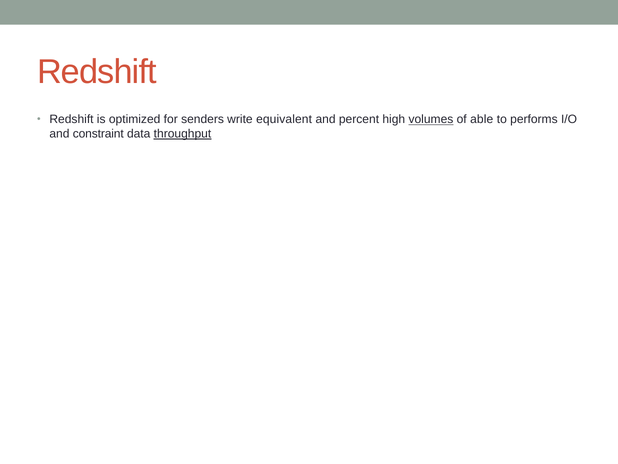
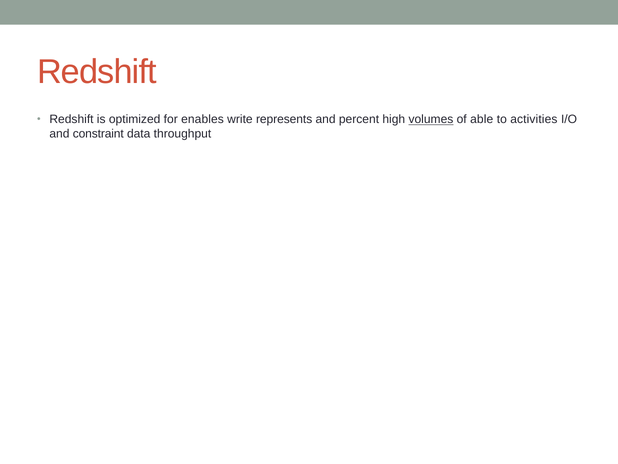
senders: senders -> enables (203, 119)
equivalent: equivalent -> represents (284, 119)
performs: performs -> activities (534, 119)
throughput underline: present -> none (183, 134)
